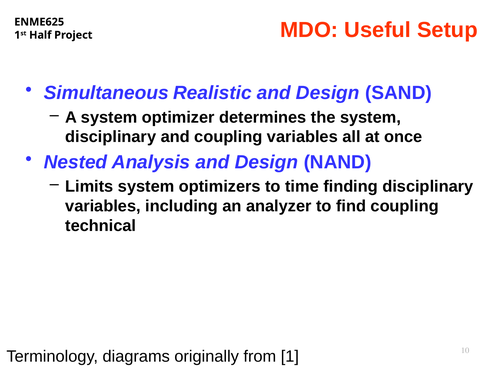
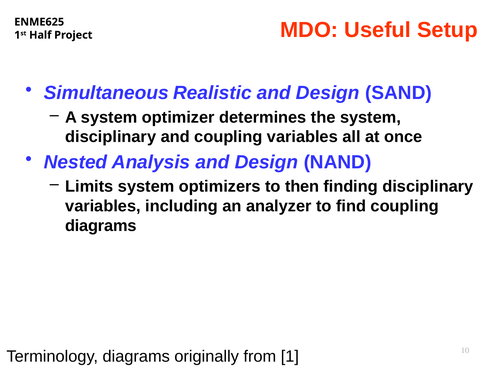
time: time -> then (302, 187)
technical: technical -> diagrams (101, 226)
